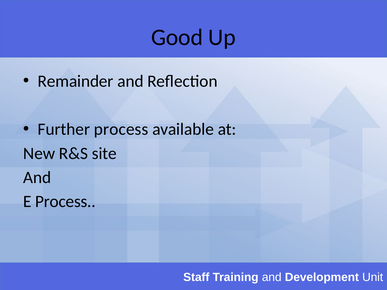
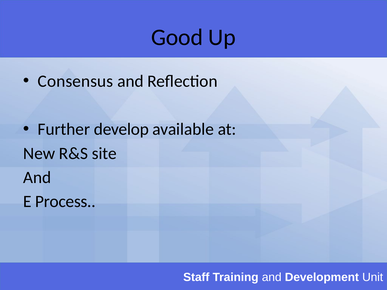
Remainder: Remainder -> Consensus (75, 81)
Further process: process -> develop (121, 129)
